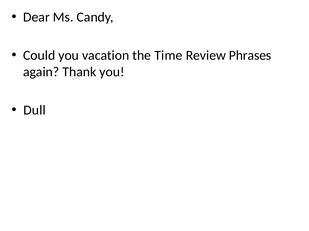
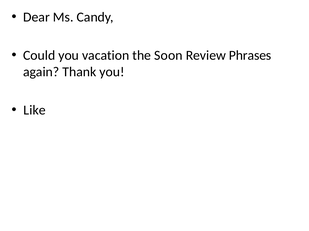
Time: Time -> Soon (168, 56)
Dull: Dull -> Like (35, 111)
